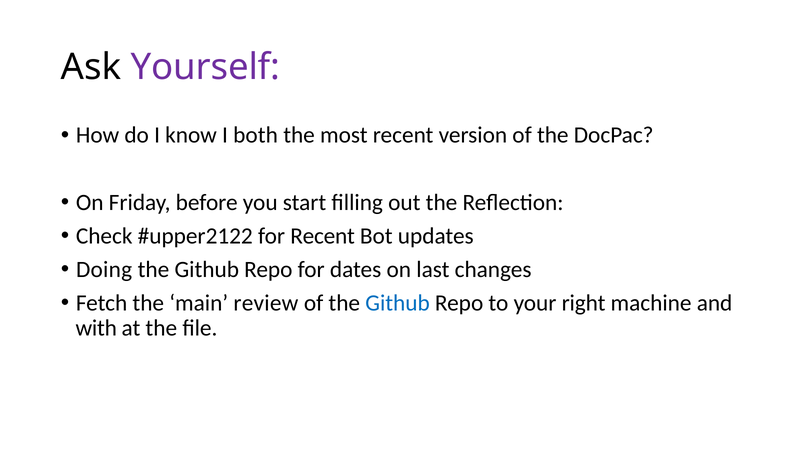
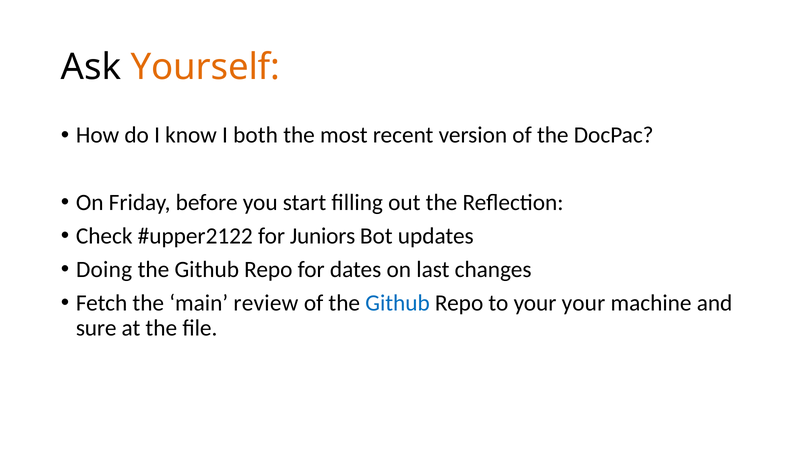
Yourself colour: purple -> orange (205, 67)
for Recent: Recent -> Juniors (323, 236)
your right: right -> your (583, 303)
with: with -> sure (96, 328)
